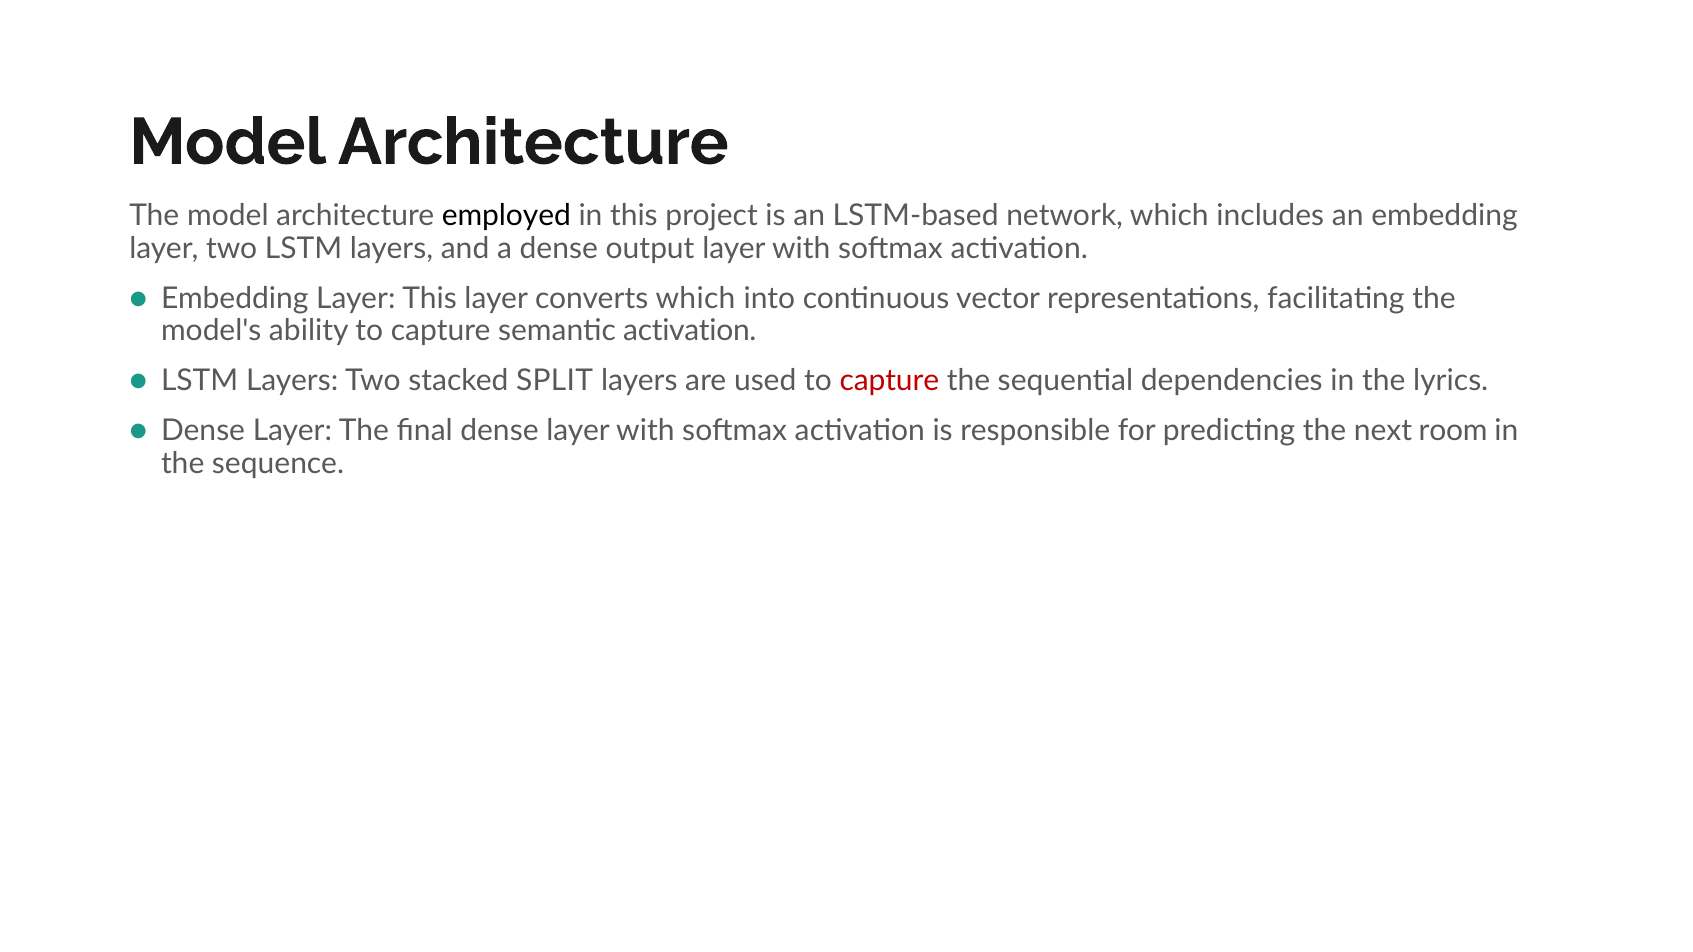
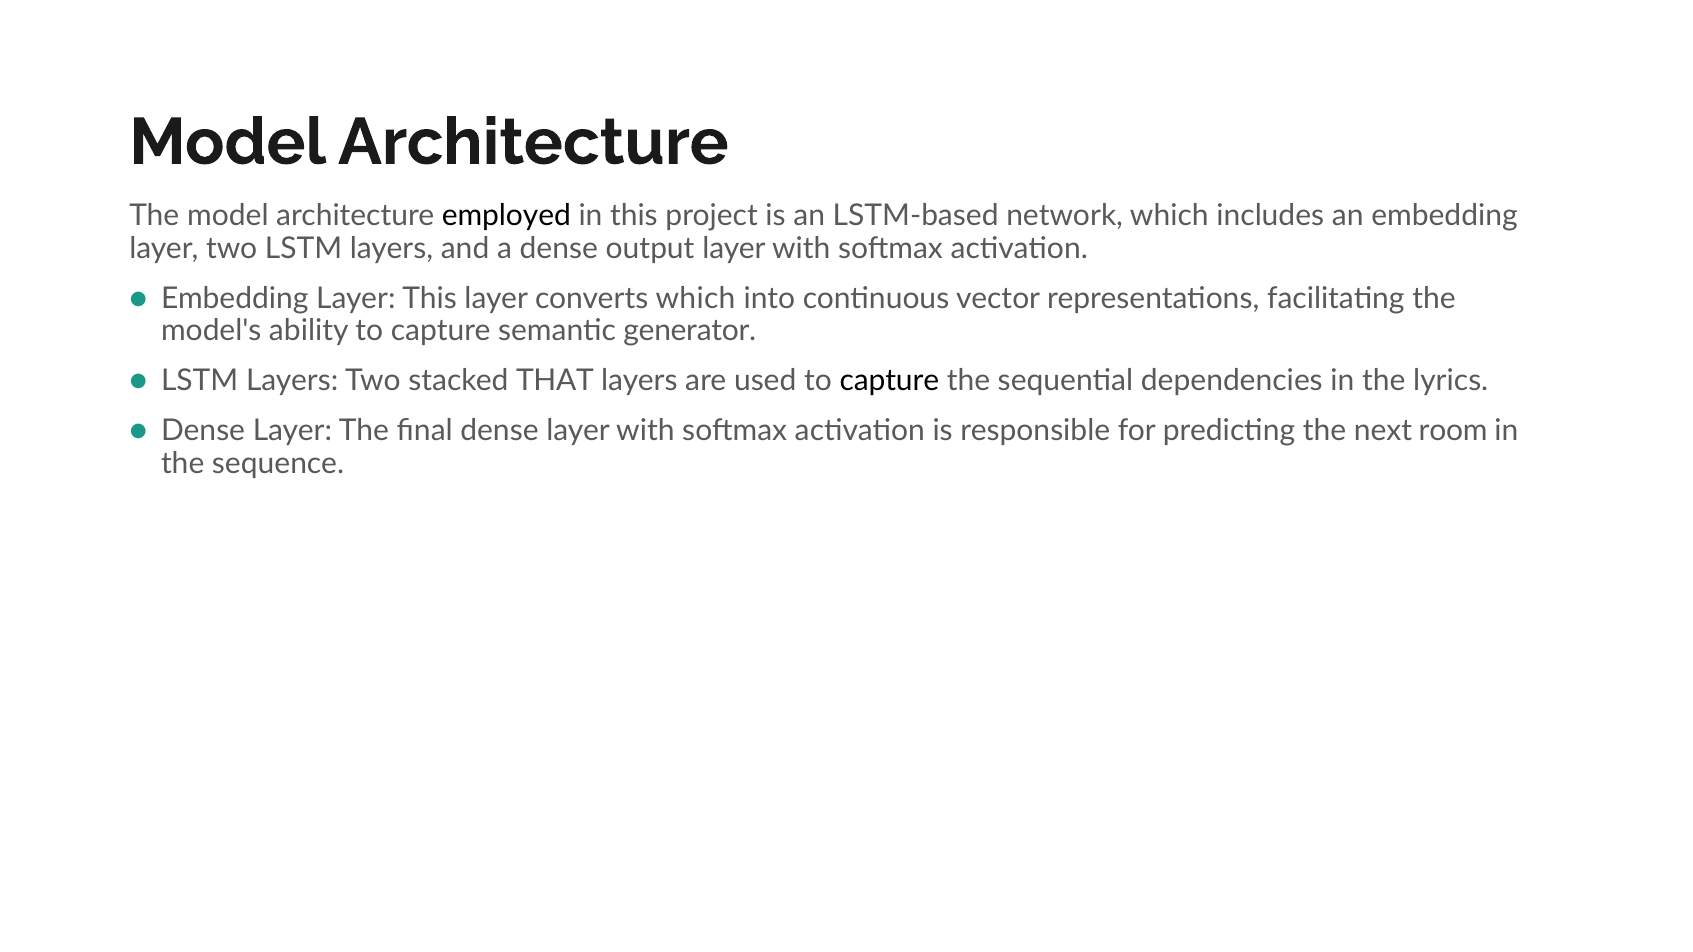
semantic activation: activation -> generator (690, 331)
SPLIT: SPLIT -> THAT (555, 381)
capture colour: red -> black (889, 381)
